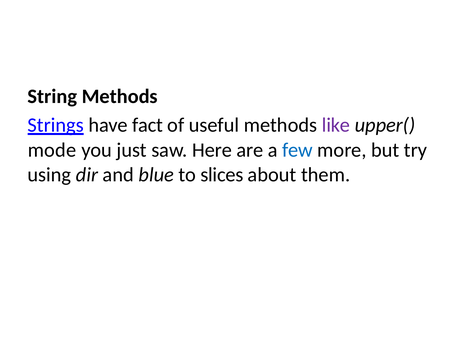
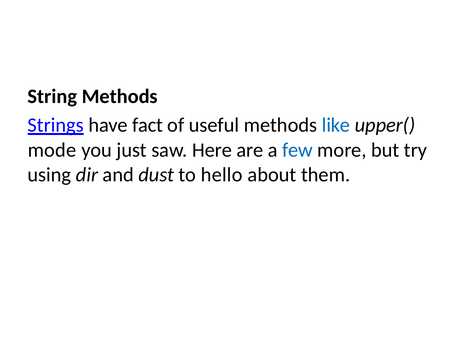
like colour: purple -> blue (336, 125)
blue: blue -> dust (156, 174)
slices: slices -> hello (222, 174)
